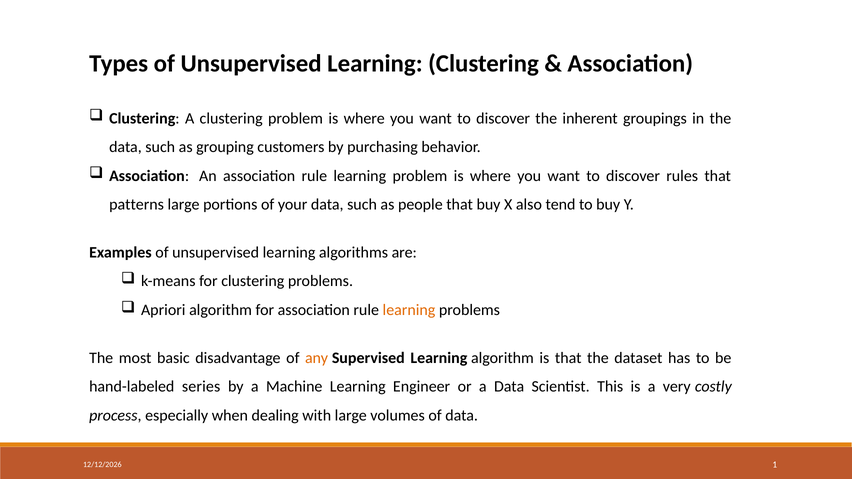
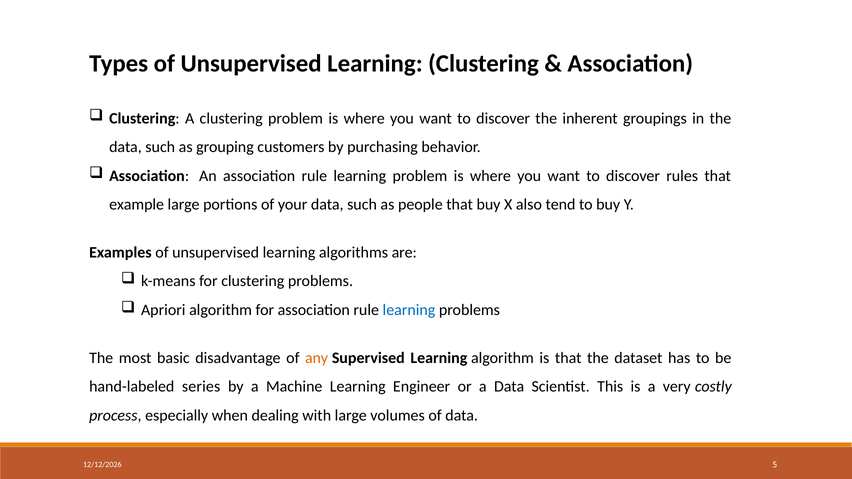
patterns: patterns -> example (137, 205)
learning colour: orange -> blue (409, 310)
1: 1 -> 5 (775, 465)
